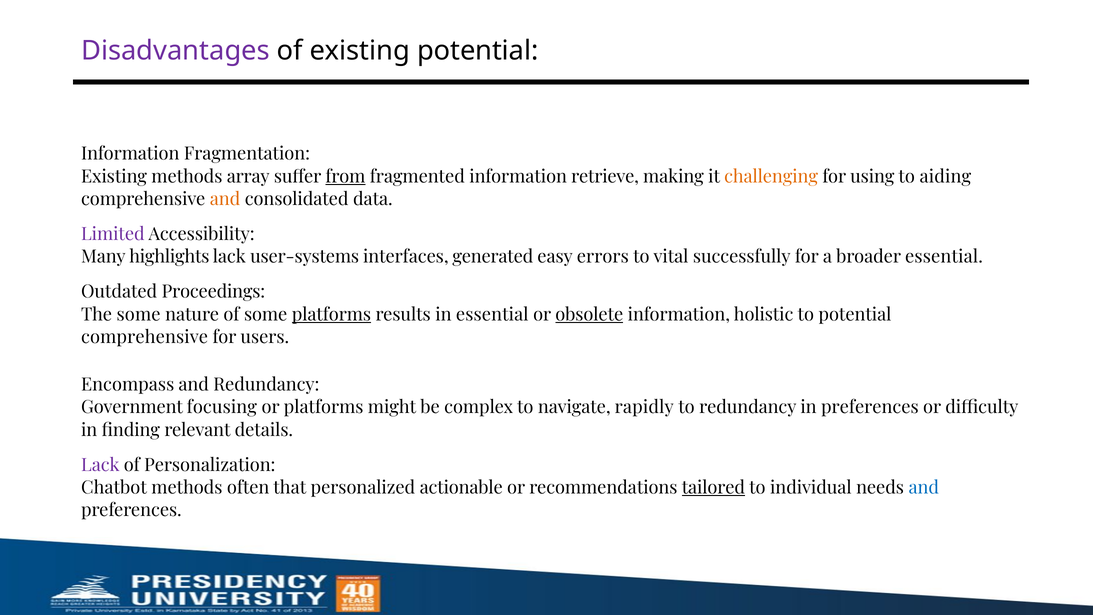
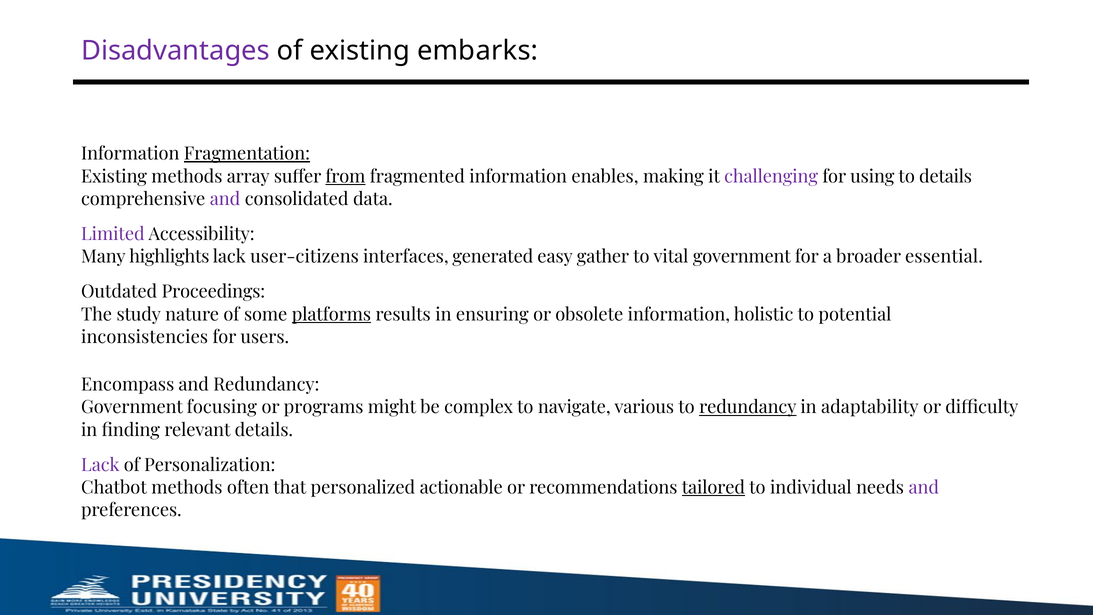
existing potential: potential -> embarks (478, 51)
Fragmentation underline: none -> present (247, 154)
retrieve: retrieve -> enables (605, 176)
challenging colour: orange -> purple (771, 176)
to aiding: aiding -> details (946, 176)
and colour: orange -> purple (225, 199)
user-systems: user-systems -> user-citizens (305, 257)
errors: errors -> gather (603, 257)
vital successfully: successfully -> government (742, 257)
The some: some -> study (139, 314)
in essential: essential -> ensuring (492, 314)
obsolete underline: present -> none (589, 314)
comprehensive: comprehensive -> inconsistencies (145, 337)
or platforms: platforms -> programs (324, 407)
rapidly: rapidly -> various (644, 407)
redundancy underline: none -> present (748, 407)
in preferences: preferences -> adaptability (870, 407)
and colour: blue -> purple (924, 488)
